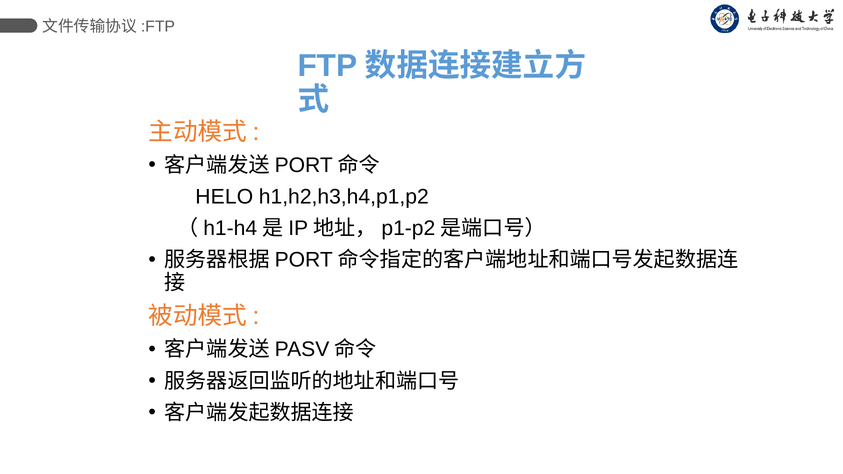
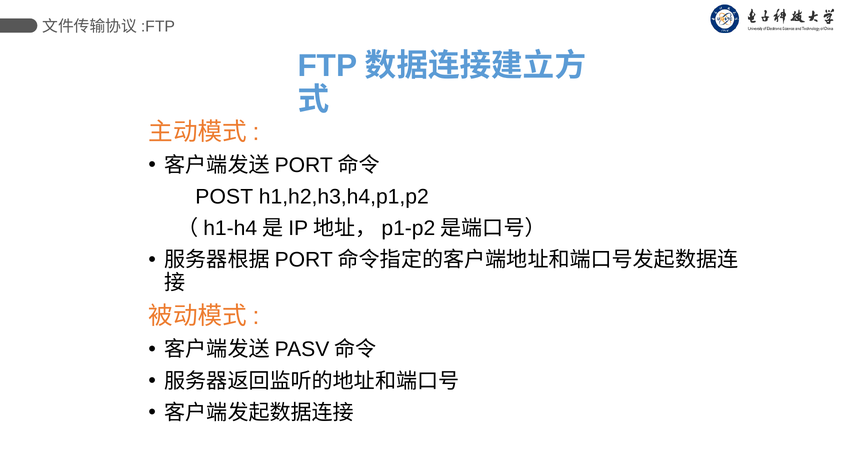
HELO: HELO -> POST (224, 197)
